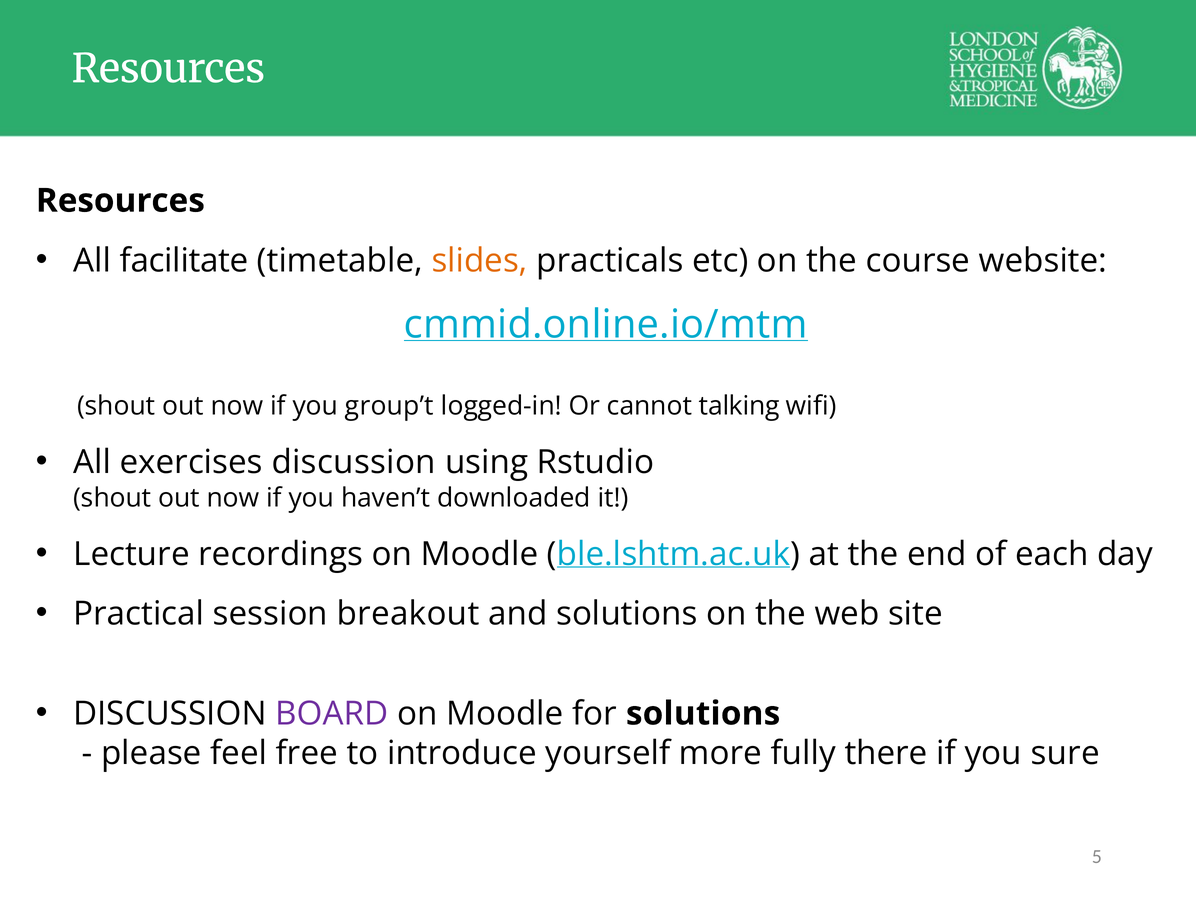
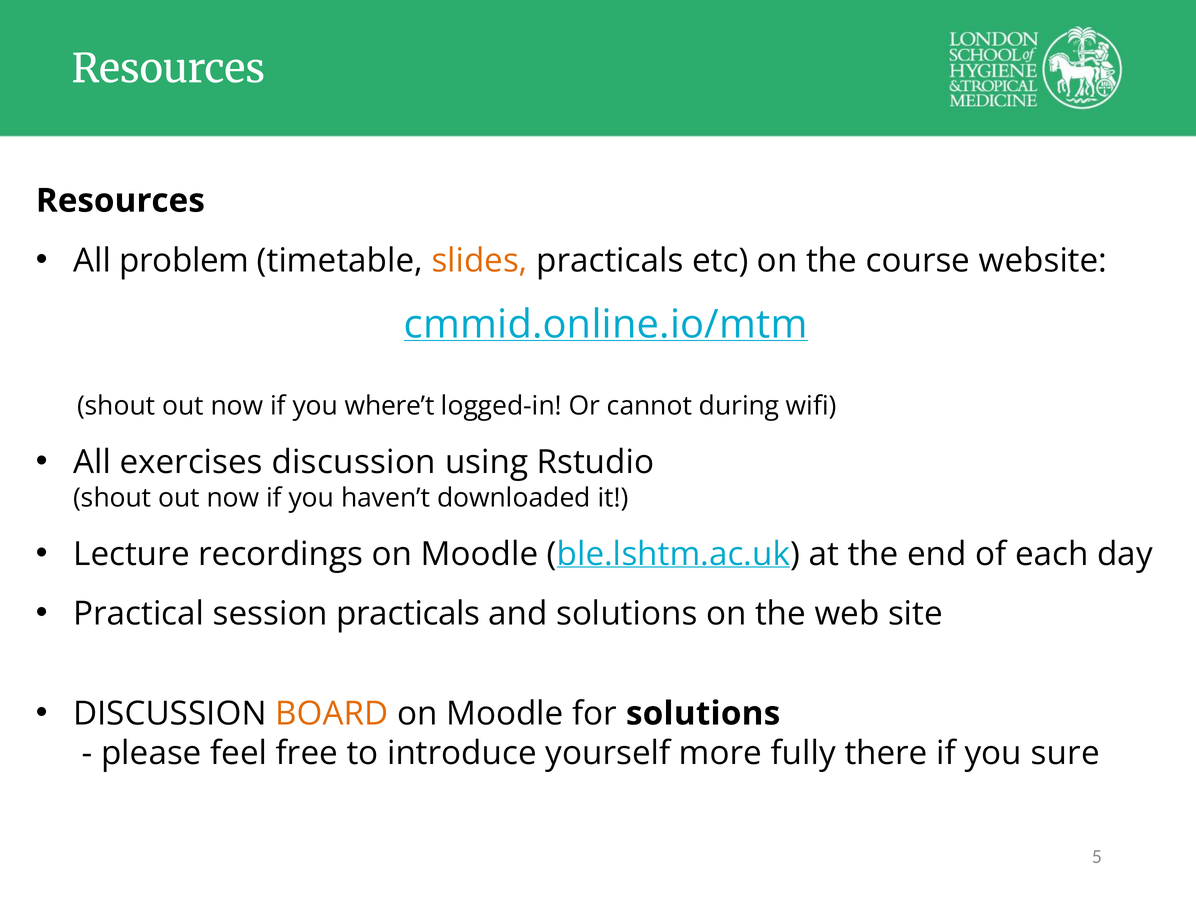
facilitate: facilitate -> problem (184, 261)
group’t: group’t -> where’t (390, 406)
talking: talking -> during (739, 406)
session breakout: breakout -> practicals (408, 614)
BOARD colour: purple -> orange (332, 714)
